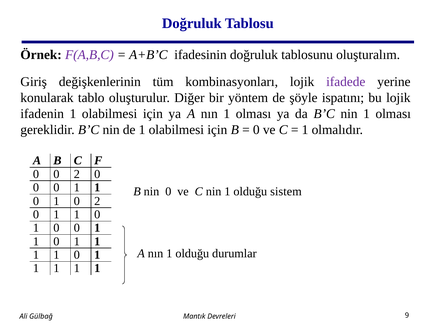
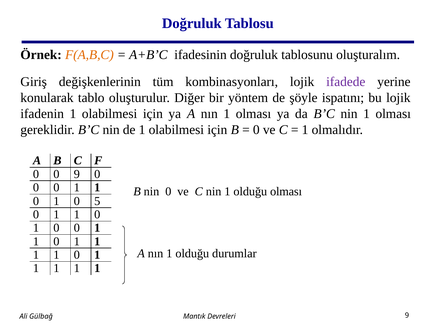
F(A,B,C colour: purple -> orange (89, 55)
0 0 2: 2 -> 9 (77, 174)
olduğu sistem: sistem -> olması (286, 191)
1 0 2: 2 -> 5 (97, 201)
